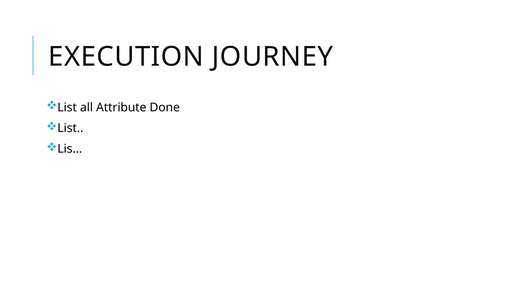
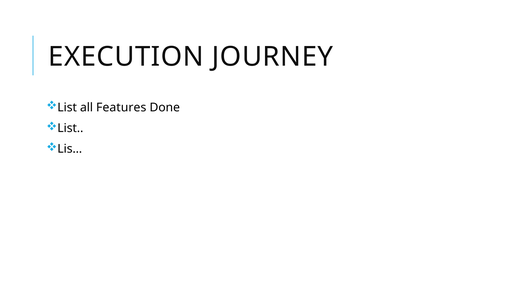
Attribute: Attribute -> Features (121, 107)
